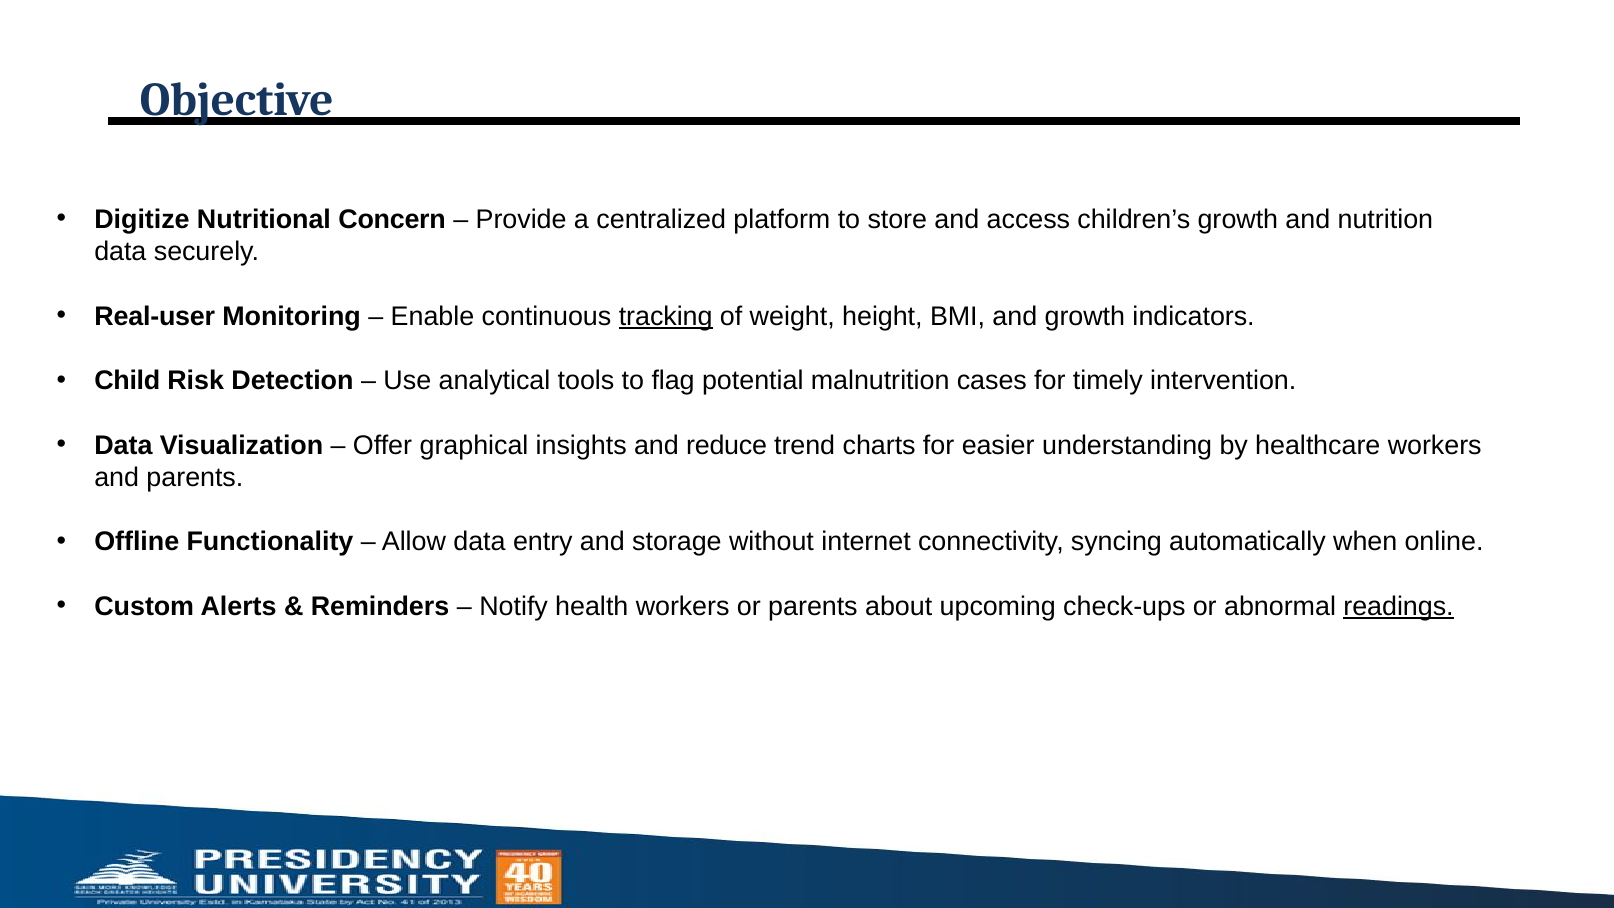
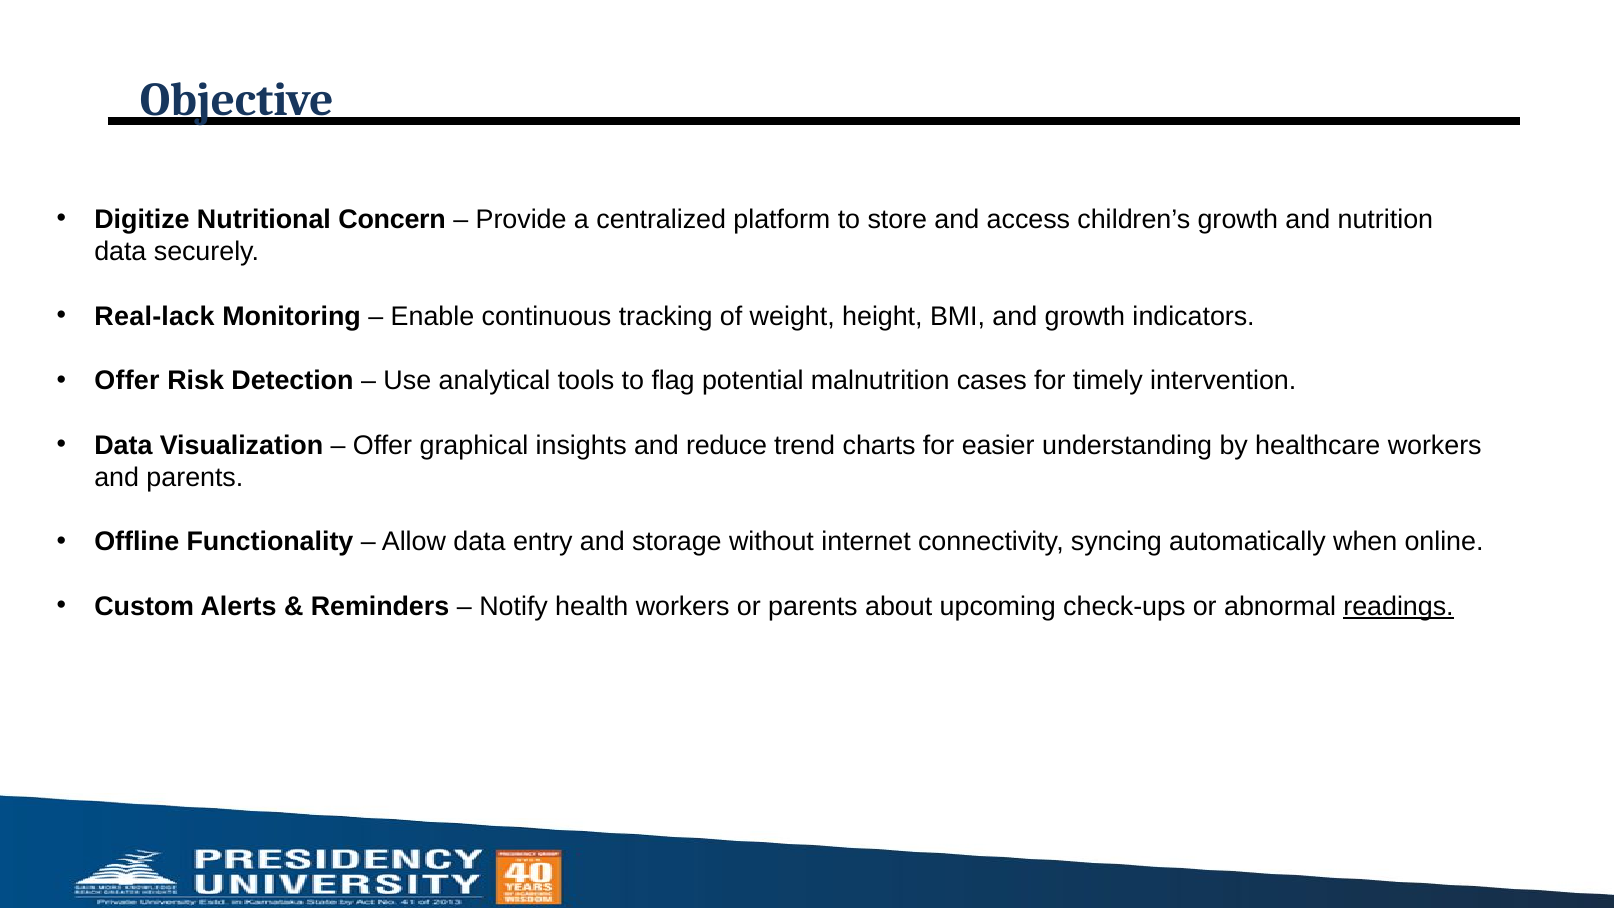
Real-user: Real-user -> Real-lack (155, 316)
tracking underline: present -> none (666, 316)
Child: Child -> Offer (127, 381)
